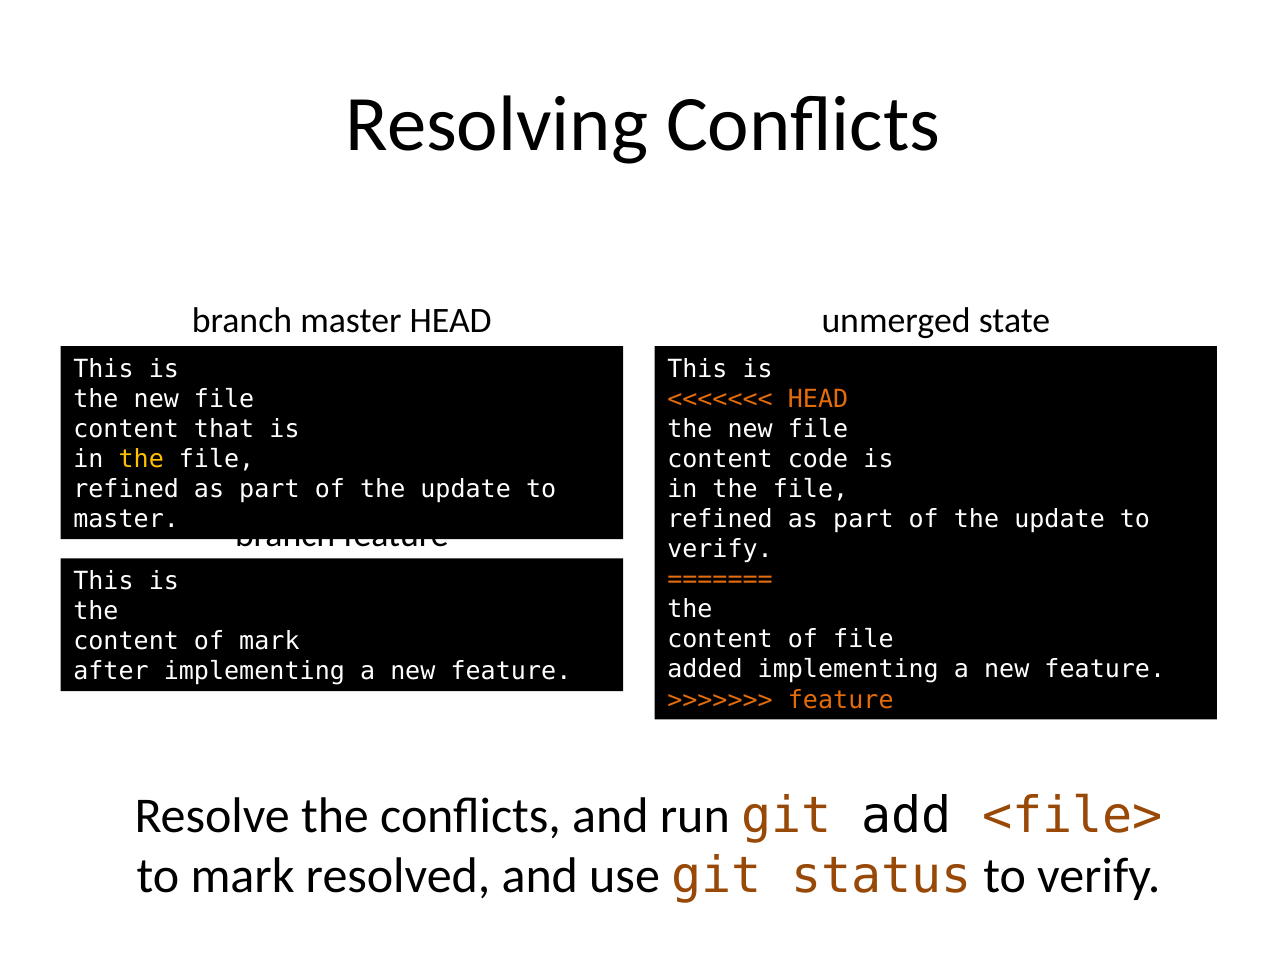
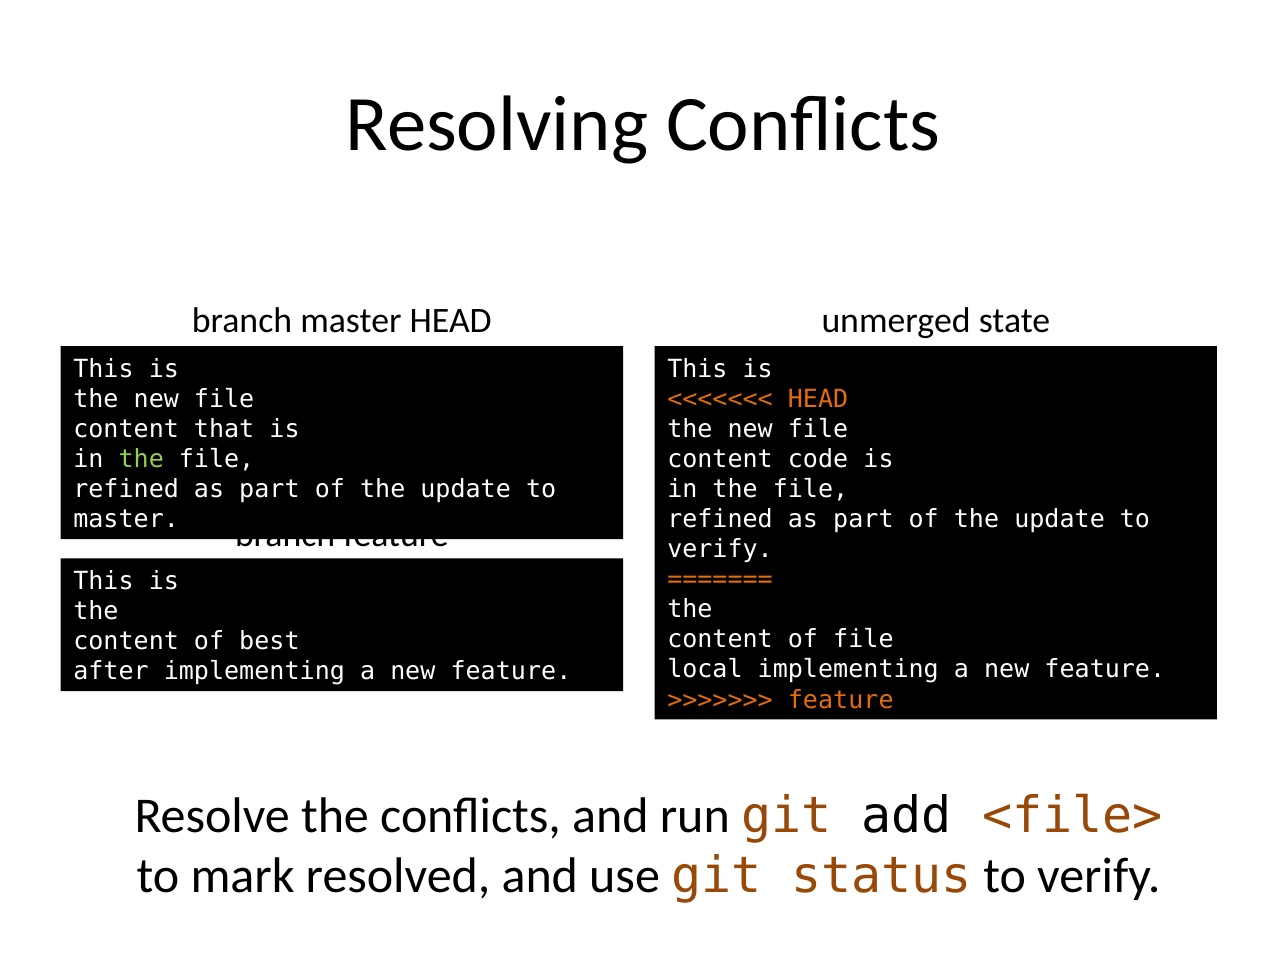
the colour: yellow -> light green (141, 460)
of mark: mark -> best (269, 642)
added: added -> local (705, 670)
